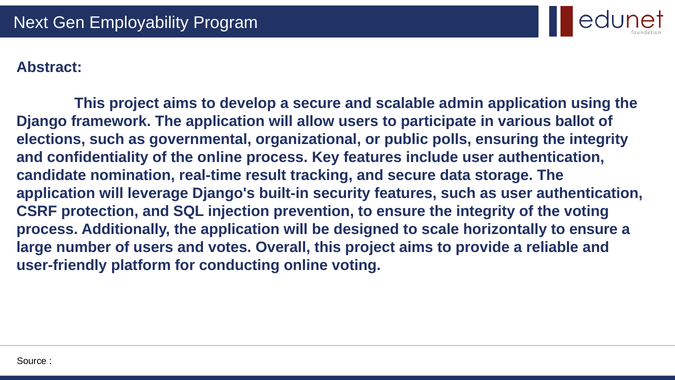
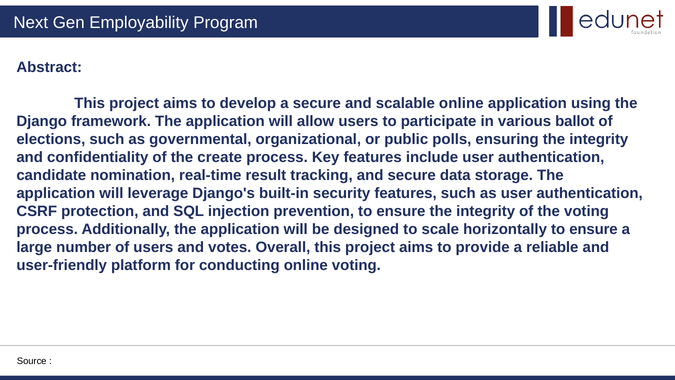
scalable admin: admin -> online (461, 103)
the online: online -> create (220, 157)
